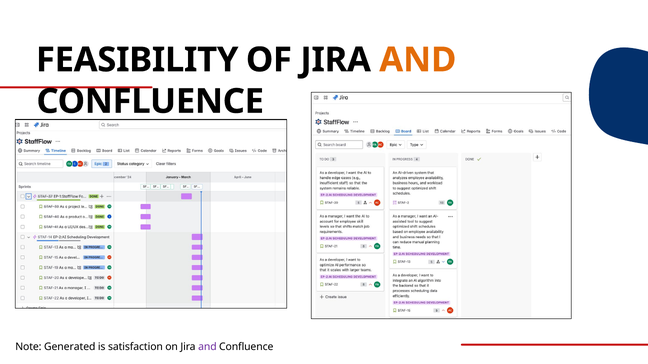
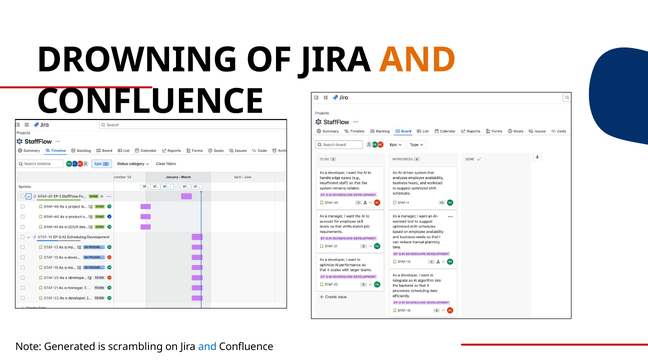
FEASIBILITY: FEASIBILITY -> DROWNING (137, 60)
satisfaction: satisfaction -> scrambling (135, 347)
and colour: purple -> blue (207, 347)
